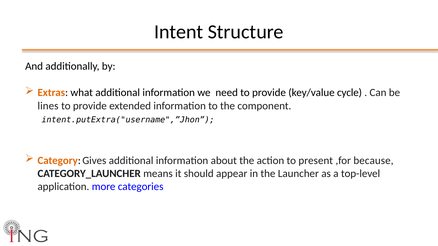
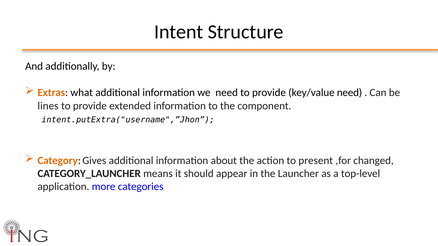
key/value cycle: cycle -> need (350, 93)
because: because -> changed (374, 161)
